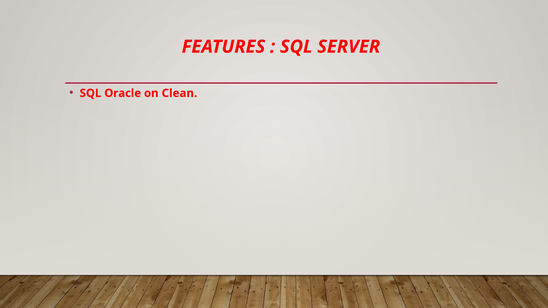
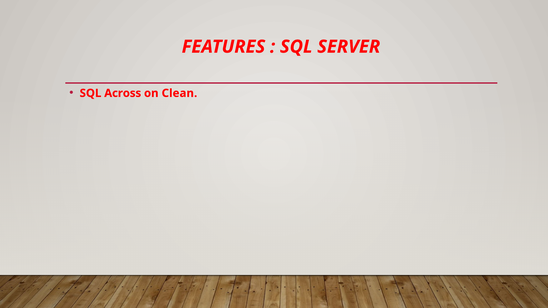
Oracle: Oracle -> Across (123, 93)
